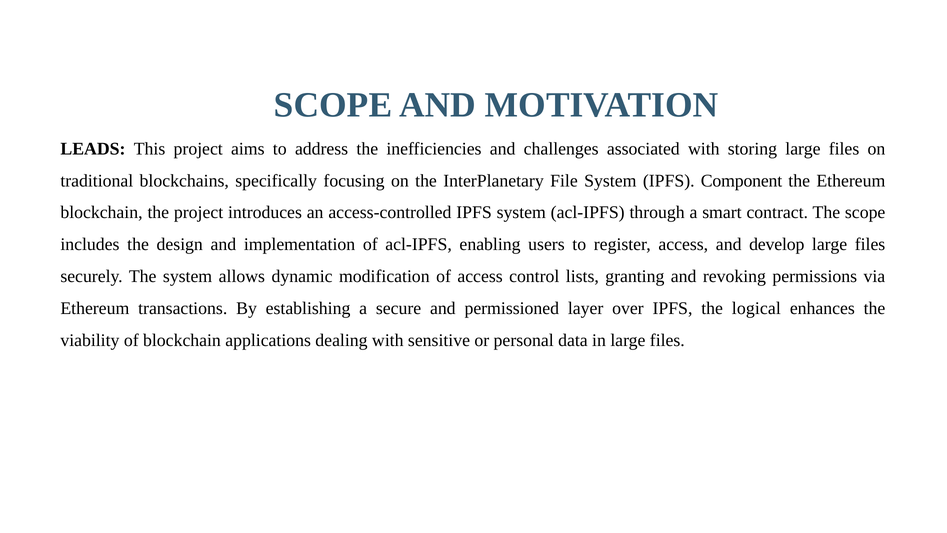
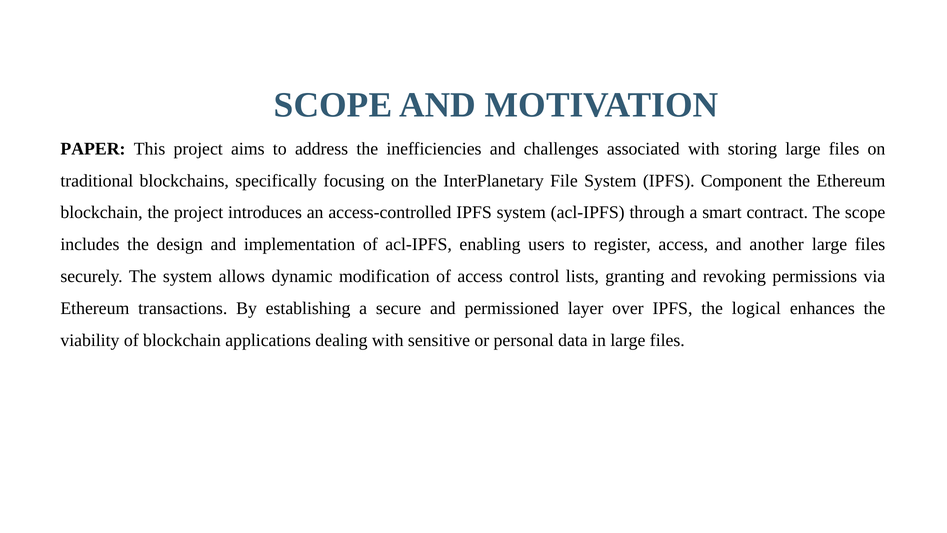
LEADS: LEADS -> PAPER (93, 149)
develop: develop -> another (777, 244)
